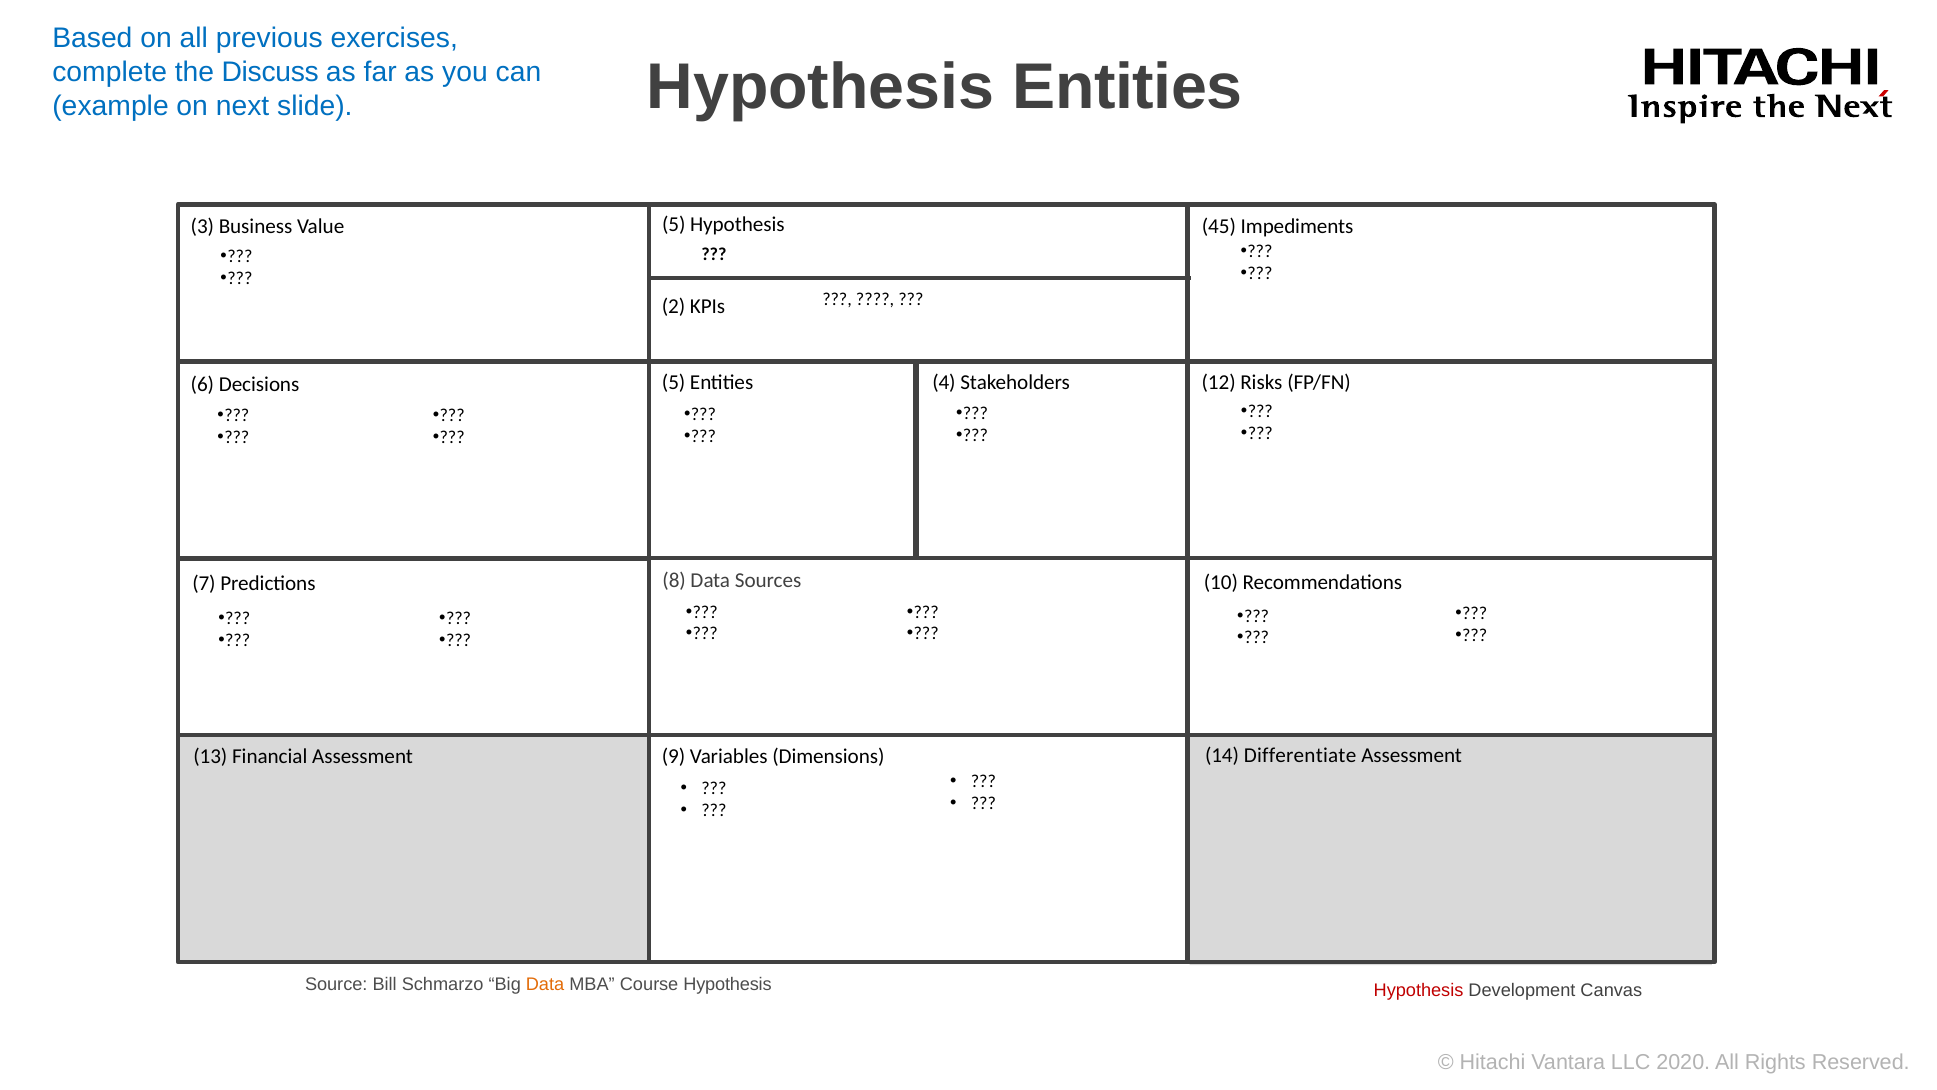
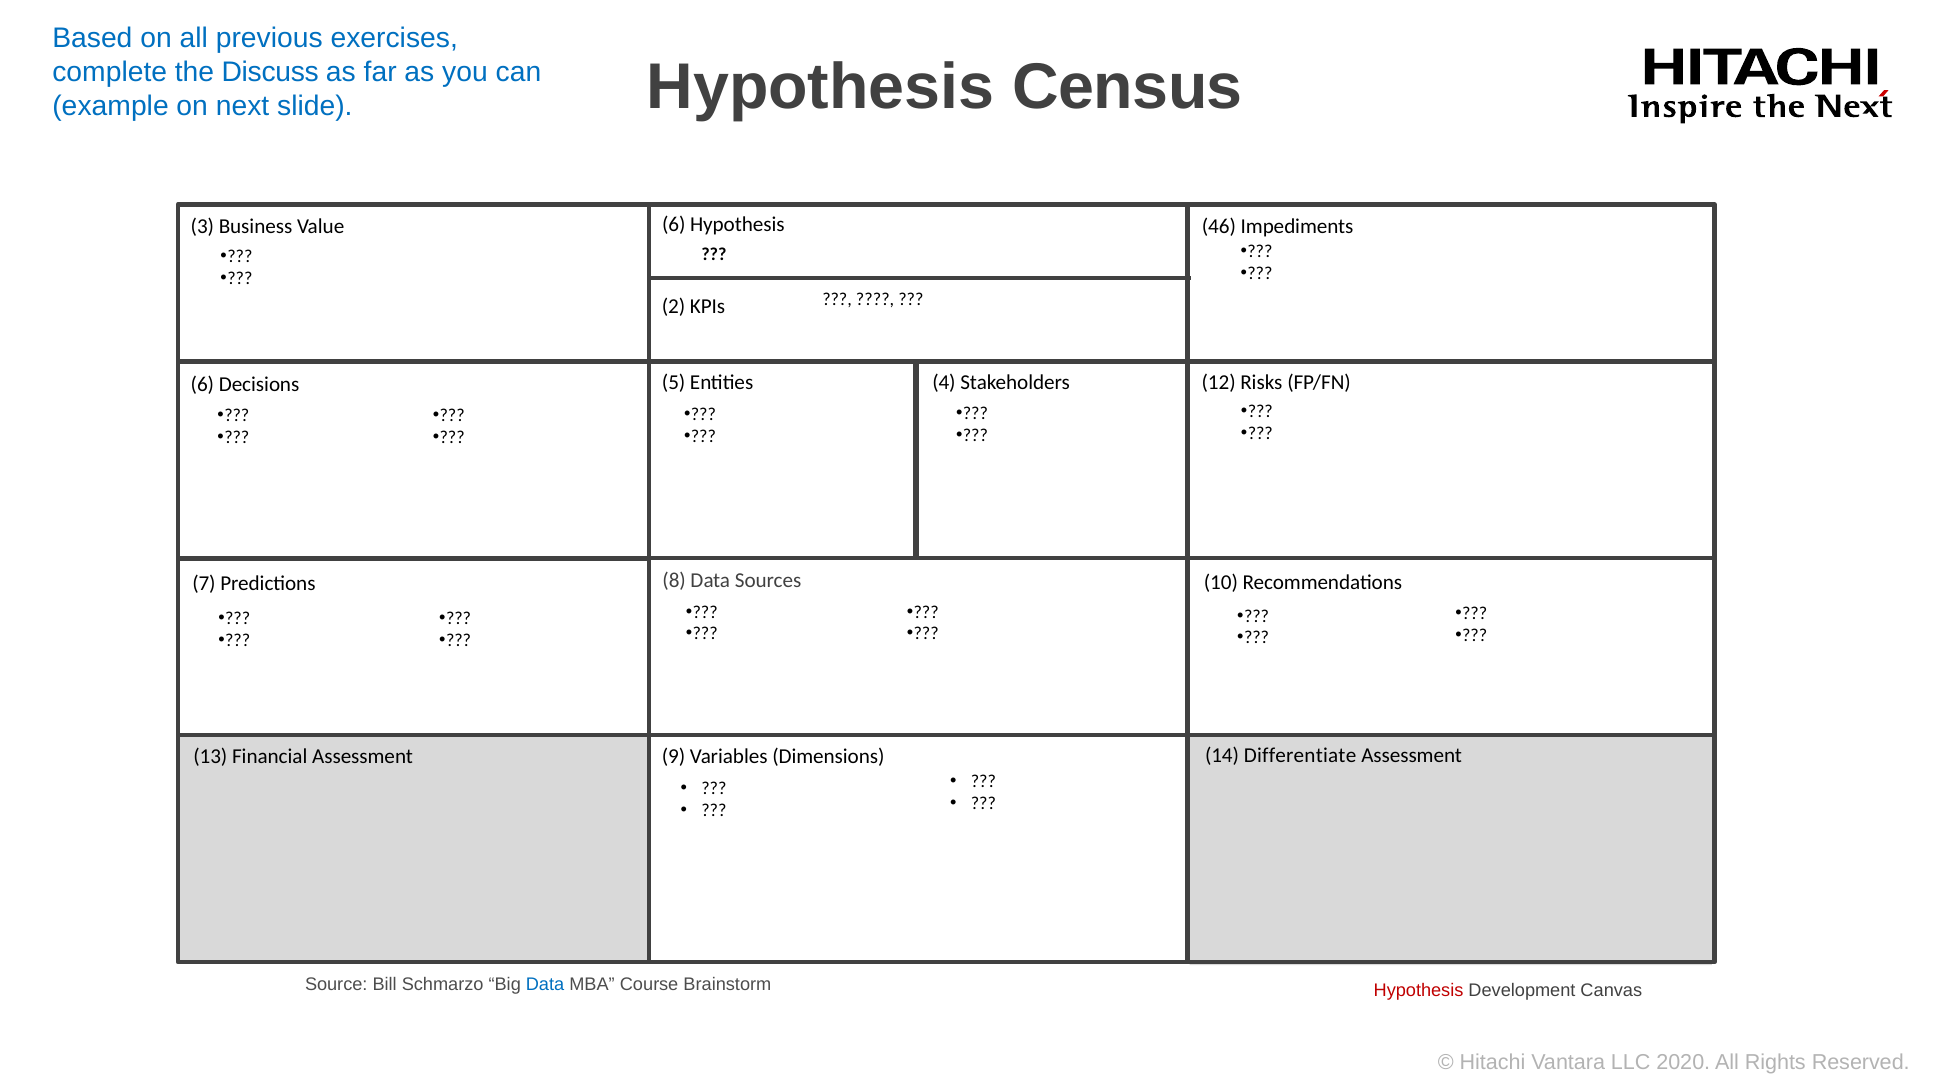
Hypothesis Entities: Entities -> Census (1128, 87)
Value 5: 5 -> 6 (674, 225)
45: 45 -> 46 (1219, 227)
Data colour: orange -> blue (545, 984)
Course Hypothesis: Hypothesis -> Brainstorm (727, 984)
